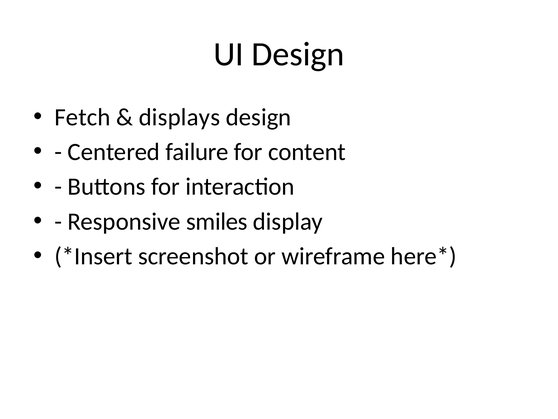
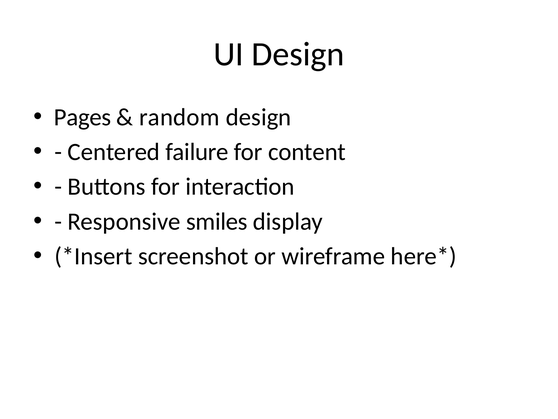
Fetch: Fetch -> Pages (83, 117)
displays: displays -> random (179, 117)
